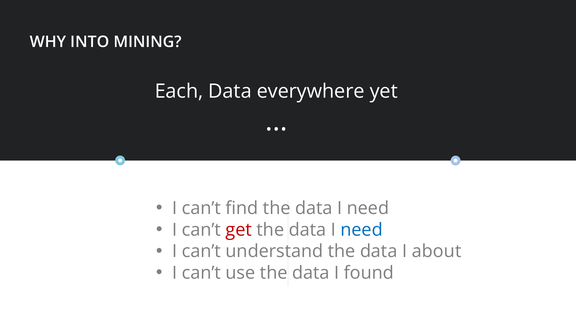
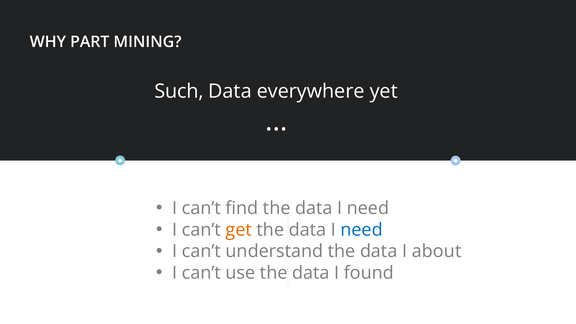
INTO: INTO -> PART (90, 42)
Each: Each -> Such (179, 91)
get colour: red -> orange (239, 230)
